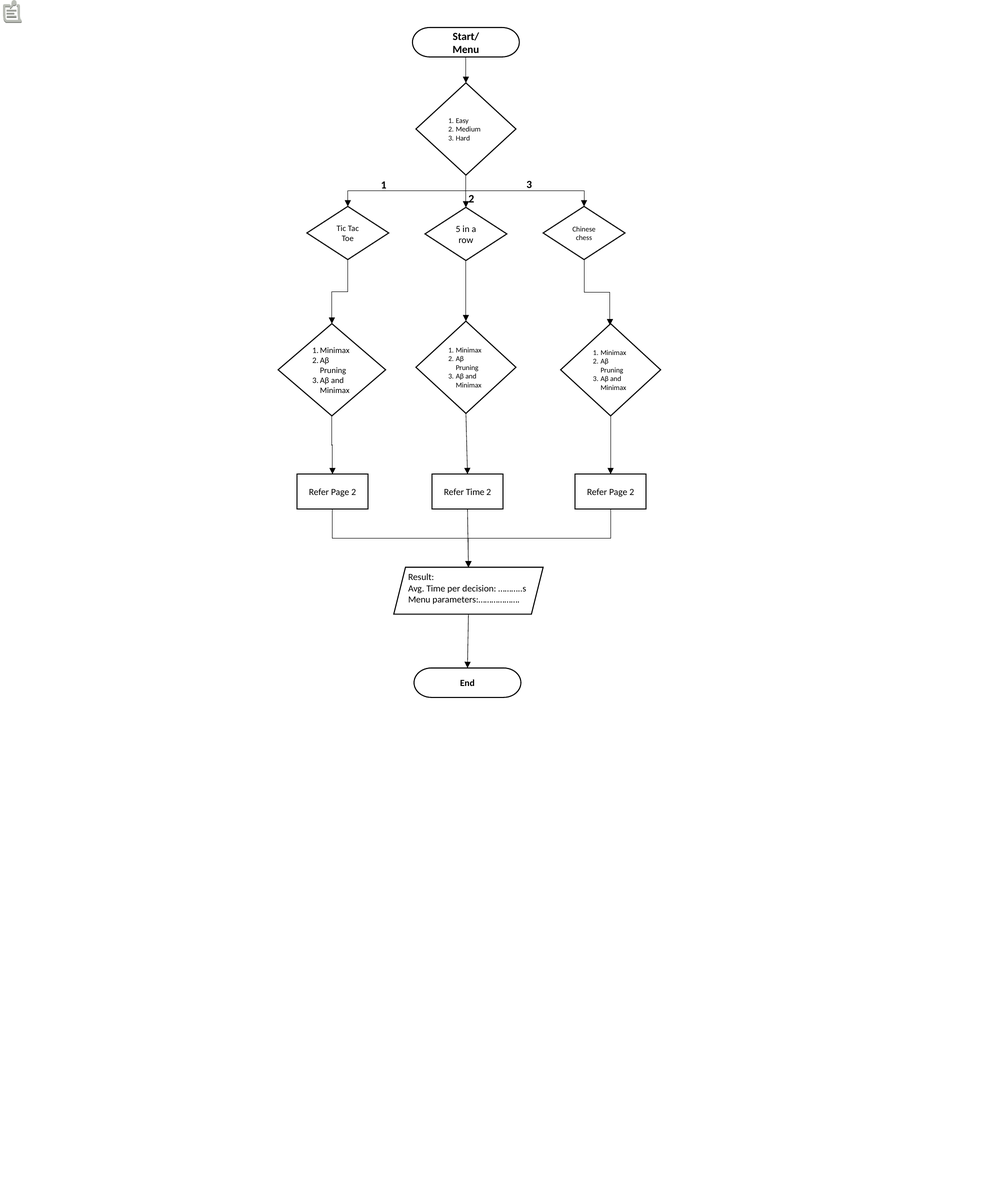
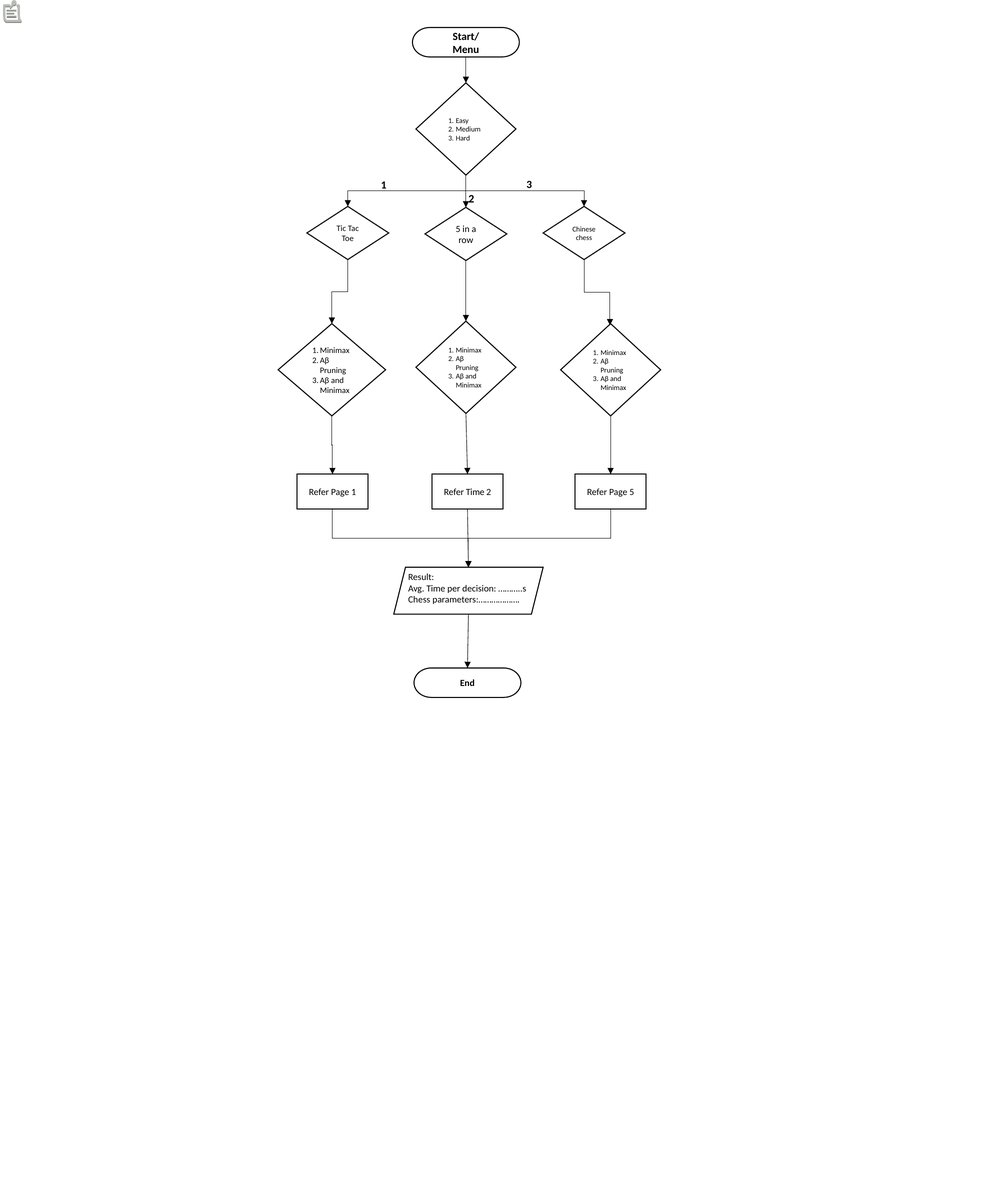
2: 2 -> 1 (354, 492)
2: 2 -> 5 (632, 492)
Menu: Menu -> Chess (419, 599)
